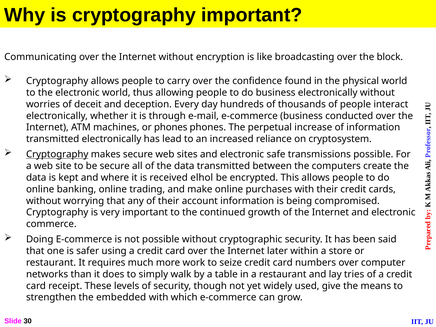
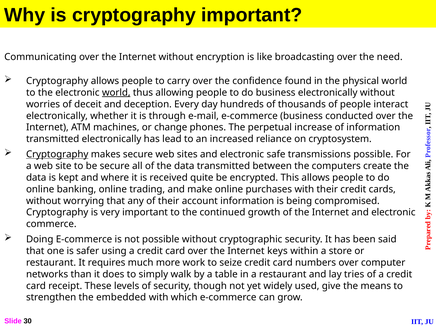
block: block -> need (390, 57)
world underline: none -> present (116, 93)
or phones: phones -> change (171, 127)
elhol: elhol -> quite (202, 178)
later: later -> keys (277, 251)
